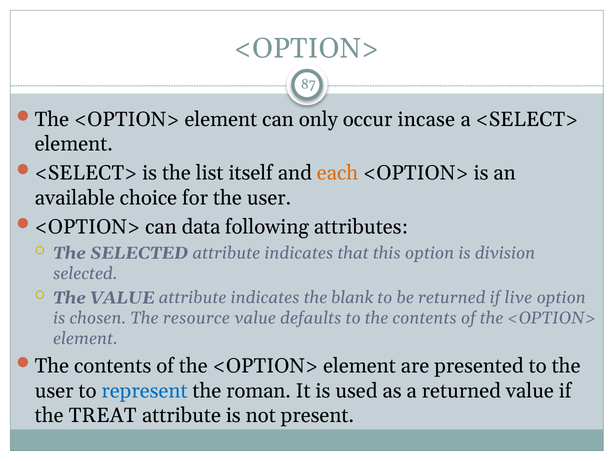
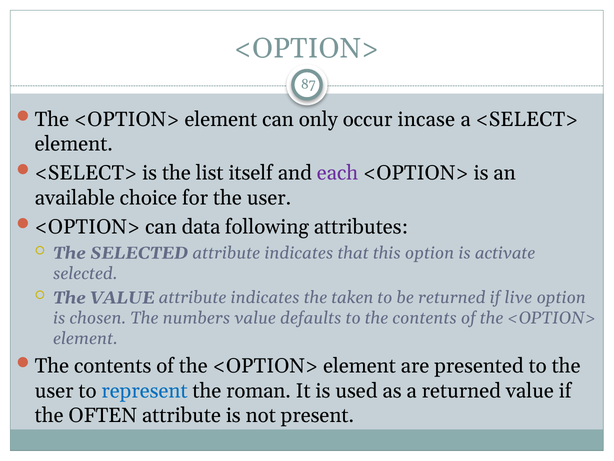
each colour: orange -> purple (338, 173)
division: division -> activate (505, 253)
blank: blank -> taken (352, 297)
resource: resource -> numbers (196, 318)
TREAT: TREAT -> OFTEN (103, 415)
